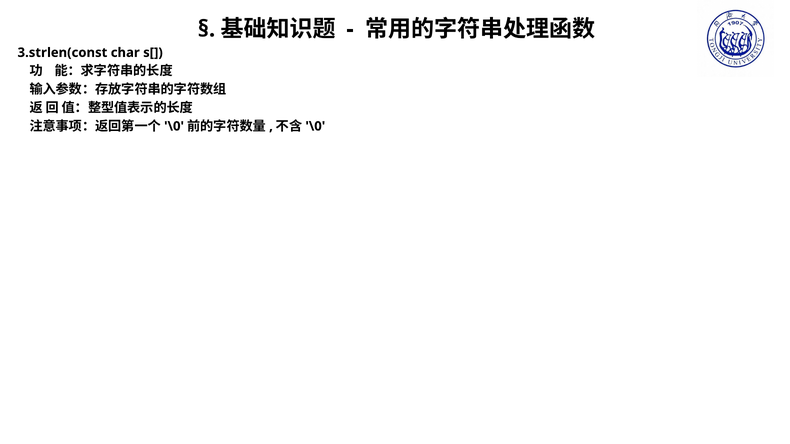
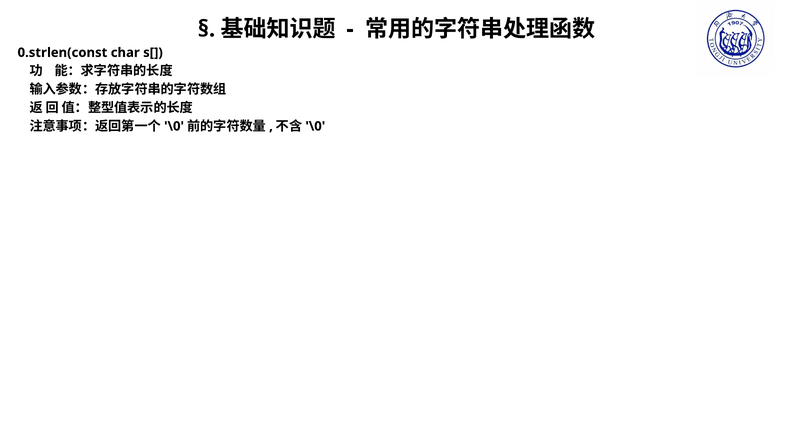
3.strlen(const: 3.strlen(const -> 0.strlen(const (62, 53)
